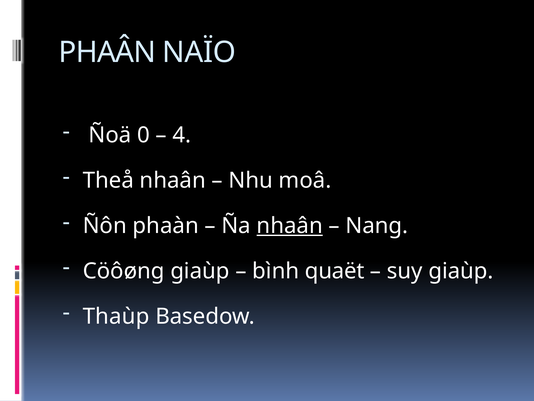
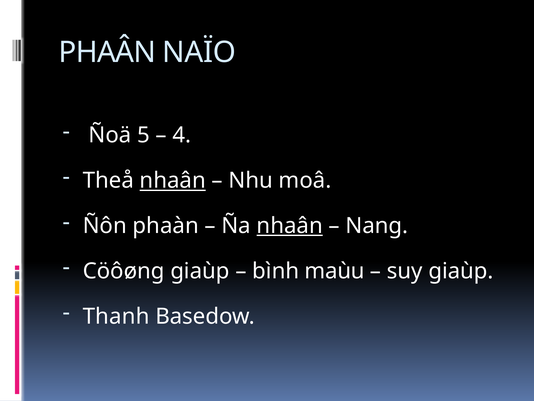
0: 0 -> 5 (143, 135)
nhaân underline: none -> present (173, 180)
quaët: quaët -> maùu (335, 271)
Thaùp: Thaùp -> Thanh (116, 316)
